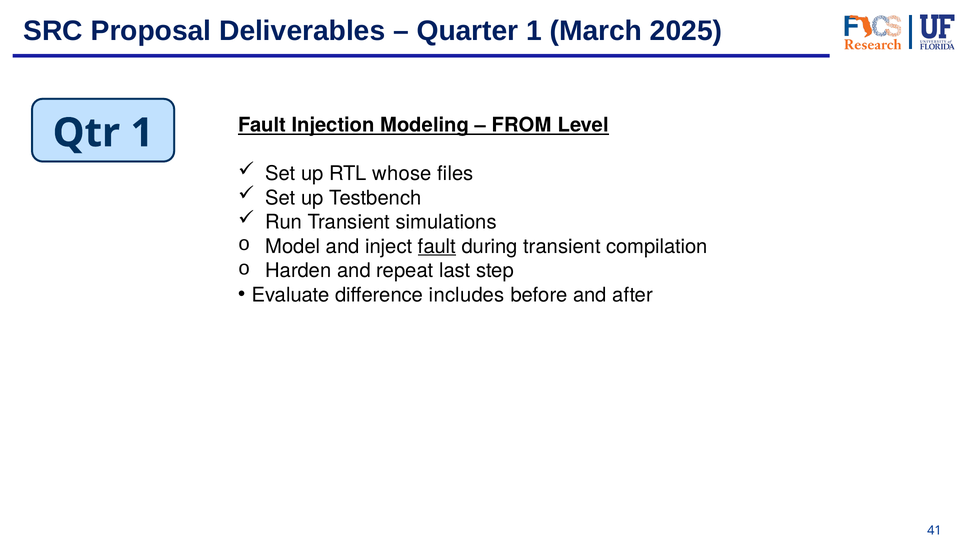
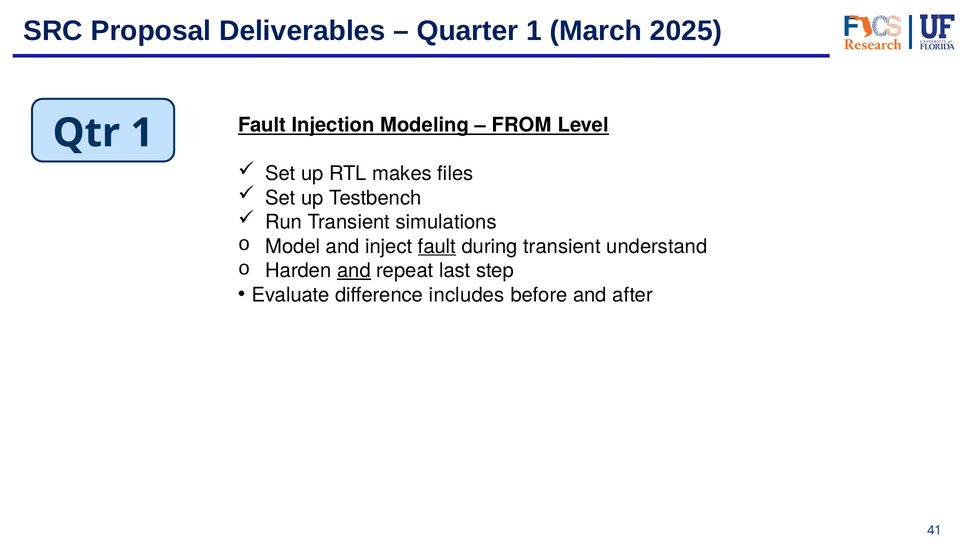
whose: whose -> makes (402, 174)
compilation: compilation -> understand (657, 246)
and underline: none -> present (354, 271)
